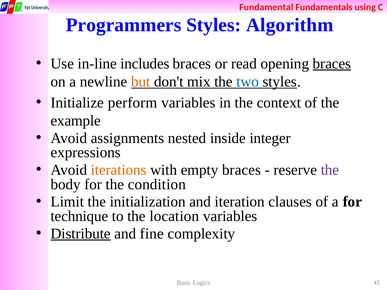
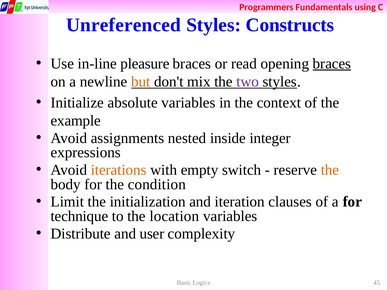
Fundamental: Fundamental -> Programmers (266, 7)
Programmers: Programmers -> Unreferenced (123, 25)
Algorithm: Algorithm -> Constructs (290, 25)
includes: includes -> pleasure (145, 64)
two colour: blue -> purple (248, 82)
perform: perform -> absolute (133, 103)
empty braces: braces -> switch (242, 170)
the colour: purple -> orange (330, 170)
Distribute underline: present -> none (81, 234)
fine: fine -> user (152, 234)
